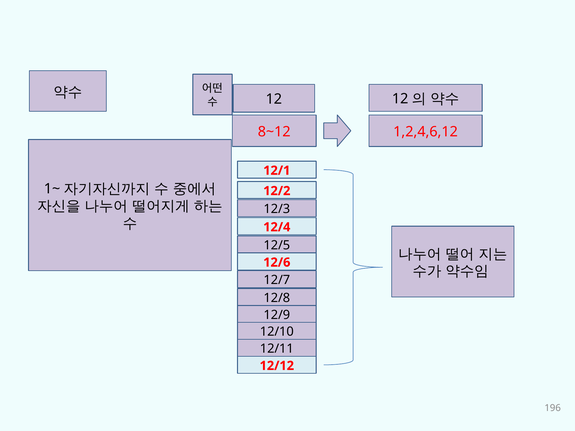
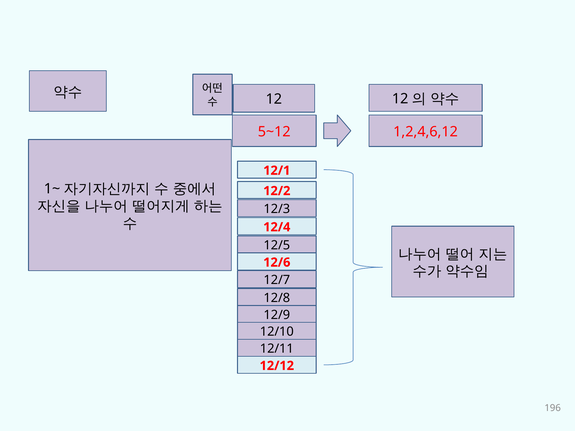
8~12: 8~12 -> 5~12 (274, 132)
